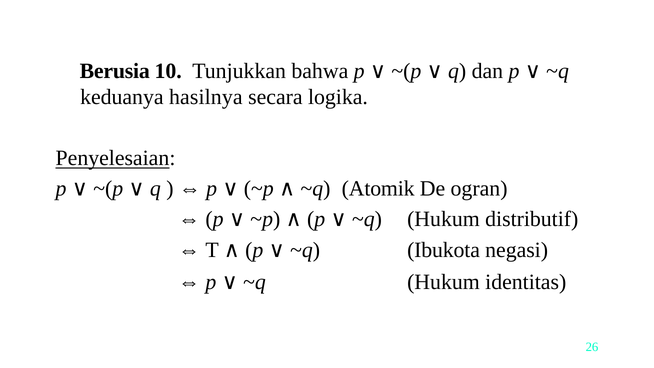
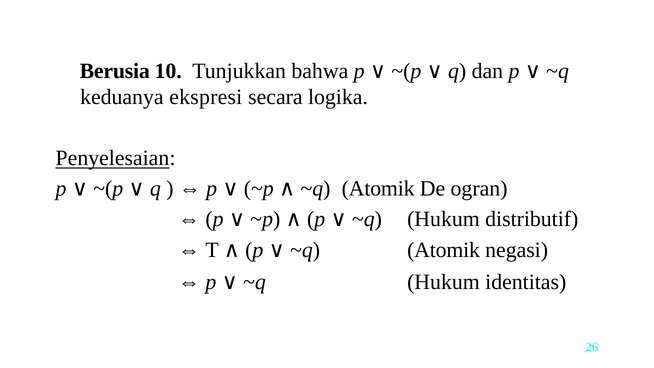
hasilnya: hasilnya -> ekspresi (206, 97)
Ibukota: Ibukota -> Atomik (444, 250)
